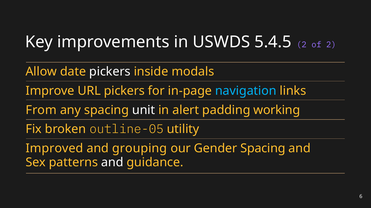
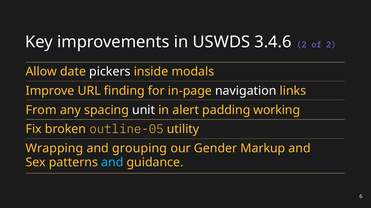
5.4.5: 5.4.5 -> 3.4.6 (273, 42)
URL pickers: pickers -> finding (124, 91)
navigation colour: light blue -> white (246, 91)
Improved: Improved -> Wrapping (54, 149)
Gender Spacing: Spacing -> Markup (263, 149)
and colour: white -> light blue (112, 163)
